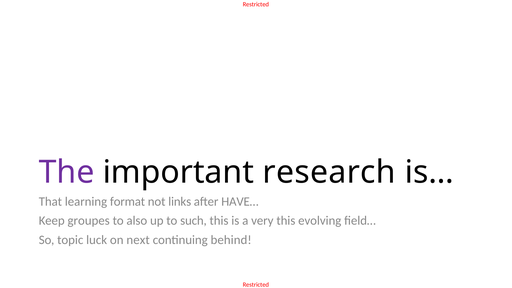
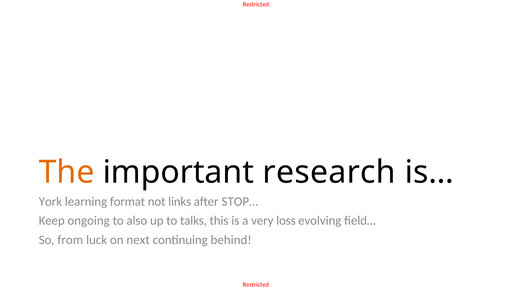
The colour: purple -> orange (67, 172)
That: That -> York (50, 201)
HAVE…: HAVE… -> STOP… (240, 201)
groupes: groupes -> ongoing (89, 221)
such: such -> talks (193, 221)
very this: this -> loss (286, 221)
topic: topic -> from (70, 240)
